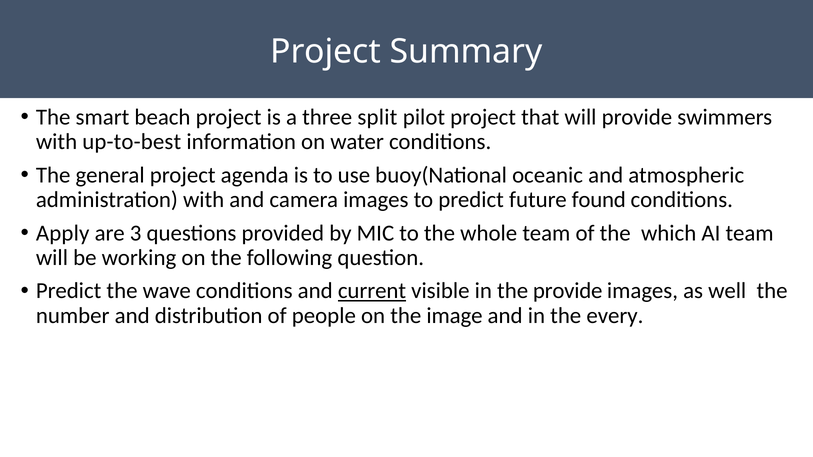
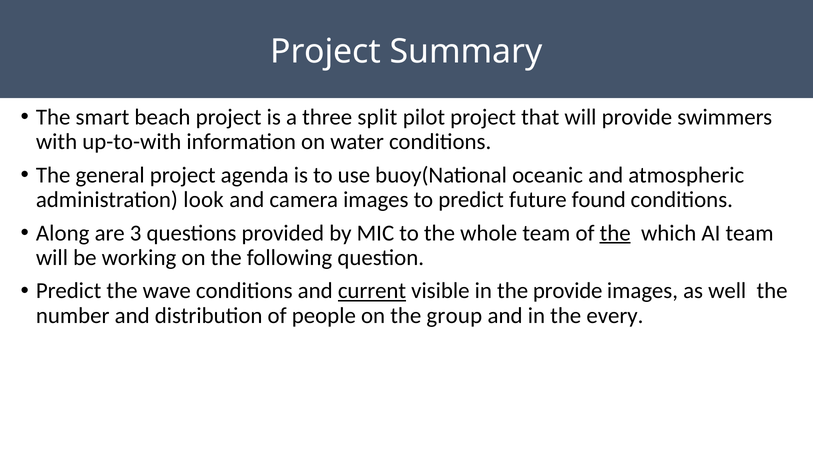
up-to-best: up-to-best -> up-to-with (132, 142)
administration with: with -> look (204, 200)
Apply: Apply -> Along (63, 233)
the underline: none -> present (615, 233)
image: image -> group (454, 316)
